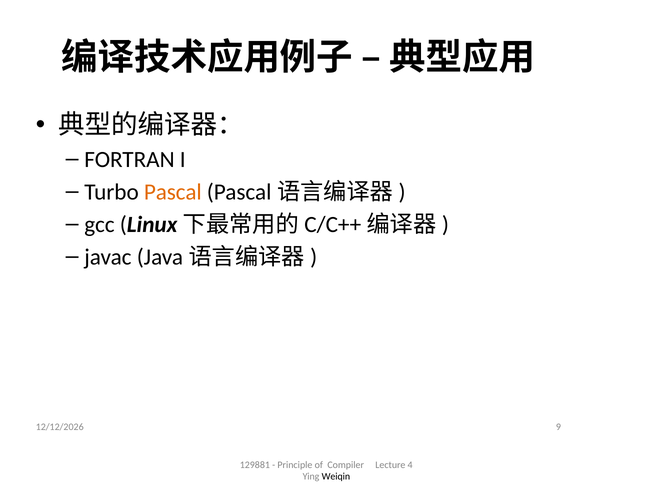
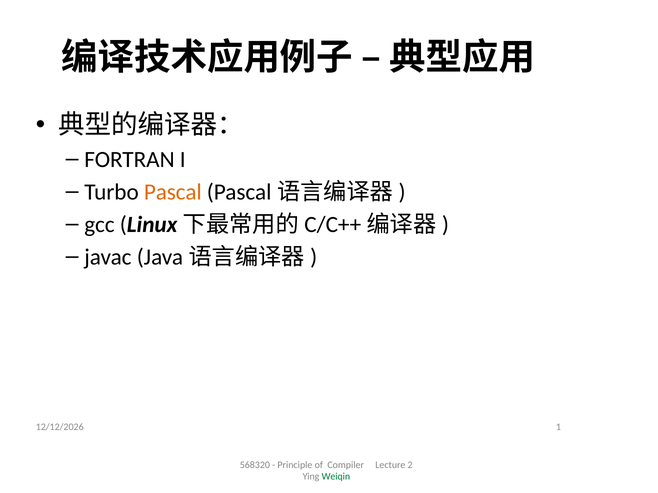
9: 9 -> 1 (558, 427)
129881: 129881 -> 568320 (255, 465)
4: 4 -> 2 (410, 465)
Weiqin colour: black -> green (336, 477)
